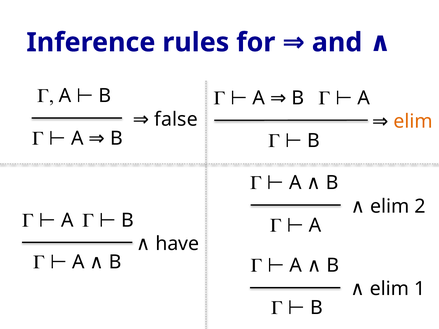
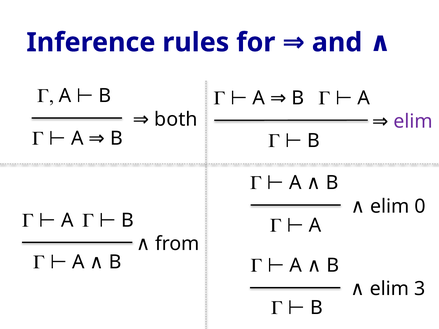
false: false -> both (176, 119)
elim colour: orange -> purple (413, 122)
2: 2 -> 0 (420, 206)
have: have -> from (177, 244)
1: 1 -> 3 (420, 289)
